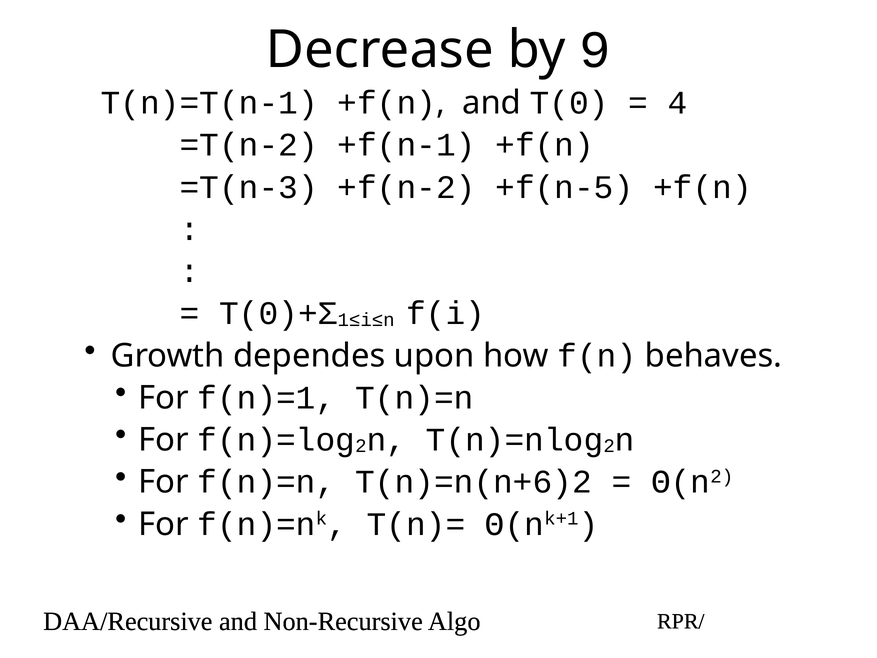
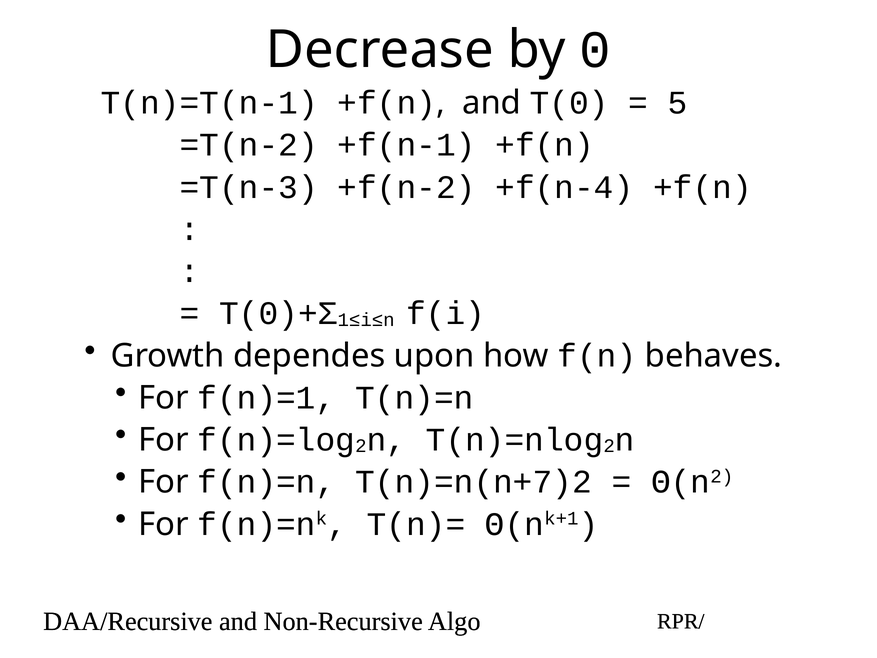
9: 9 -> 0 (595, 50)
4: 4 -> 5 (678, 103)
+f(n-5: +f(n-5 -> +f(n-4 (564, 187)
T(n)=n(n+6)2: T(n)=n(n+6)2 -> T(n)=n(n+7)2 (474, 482)
